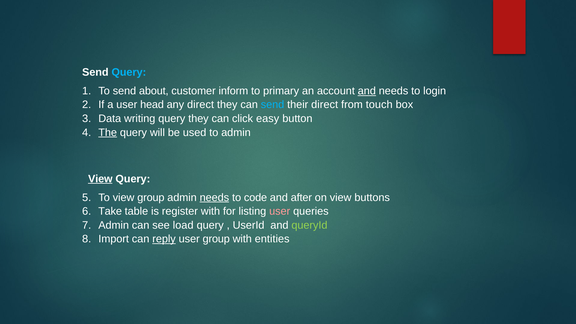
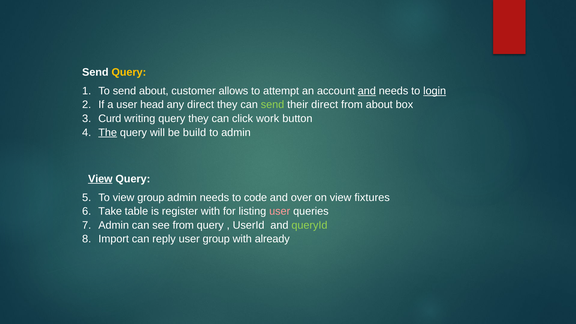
Query colour: light blue -> yellow (129, 72)
inform: inform -> allows (233, 91)
primary: primary -> attempt (281, 91)
login underline: none -> present (435, 91)
send colour: light blue -> light green (273, 105)
from touch: touch -> about (379, 105)
Data: Data -> Curd (110, 119)
easy: easy -> work (268, 119)
used: used -> build (195, 132)
needs underline: present -> none (214, 198)
after: after -> over (301, 198)
buttons: buttons -> fixtures (372, 198)
see load: load -> from (183, 225)
reply underline: present -> none (164, 239)
entities: entities -> already (272, 239)
